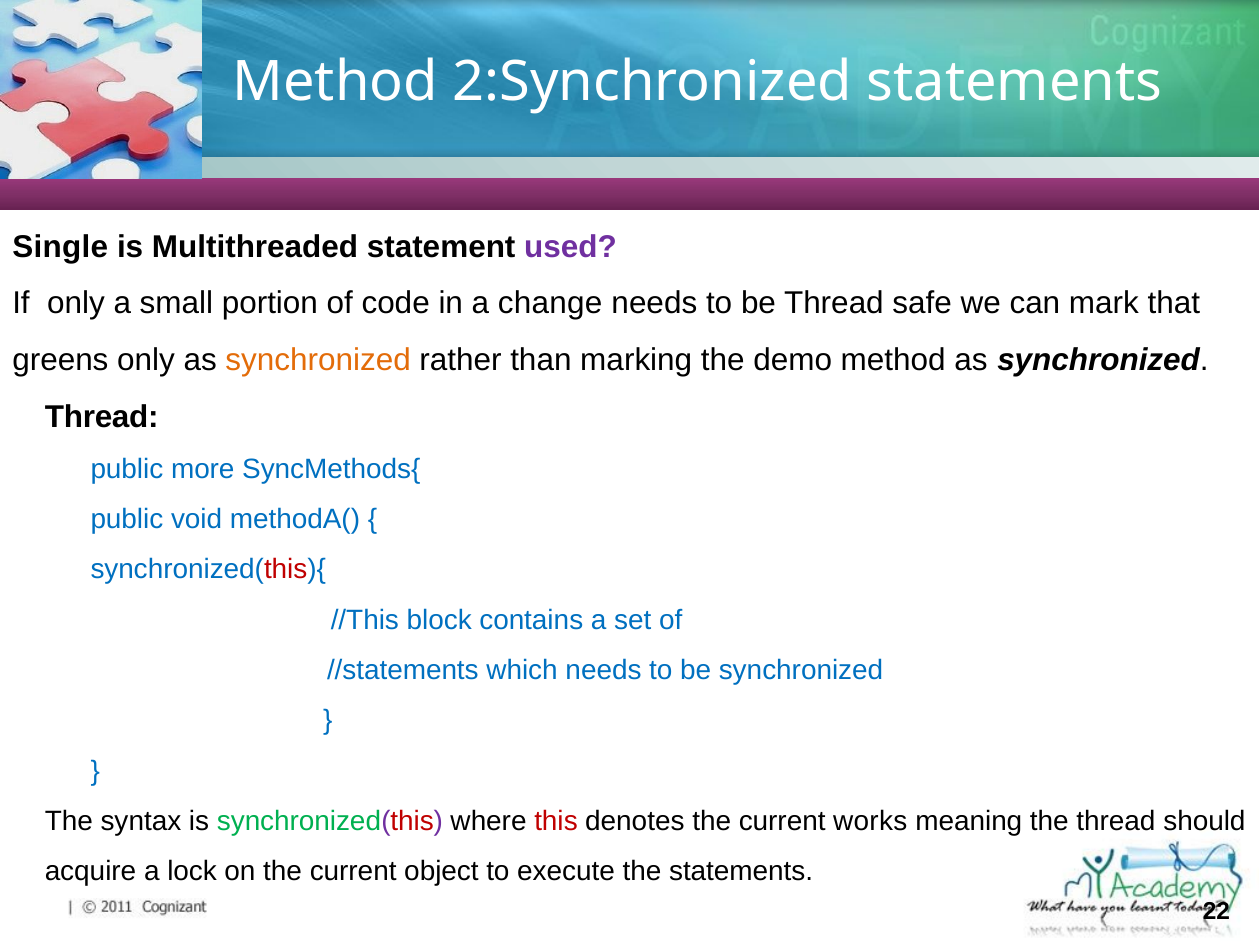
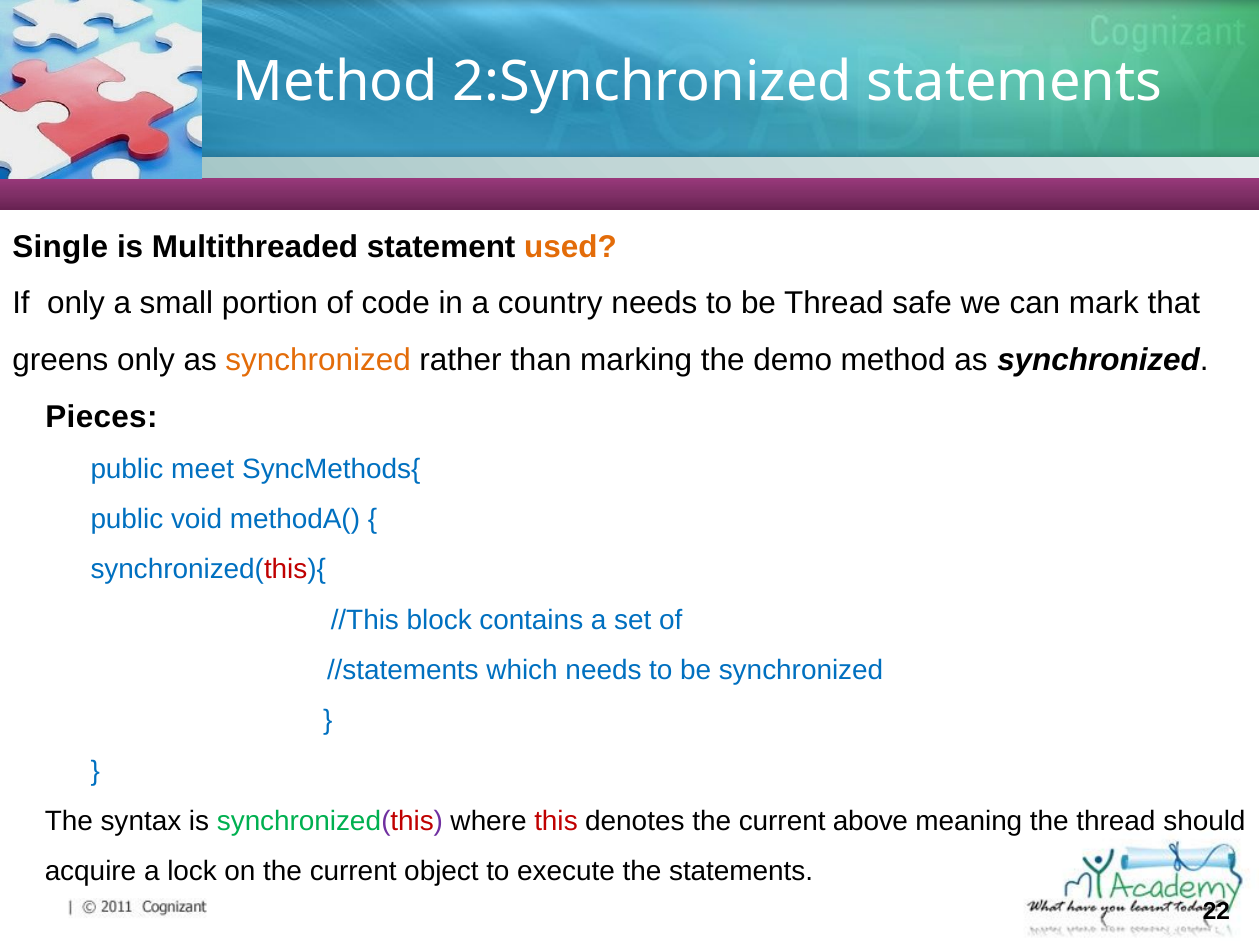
used colour: purple -> orange (570, 247)
change: change -> country (550, 304)
Thread: Thread -> Pieces (101, 417)
more: more -> meet (203, 469)
works: works -> above (870, 821)
